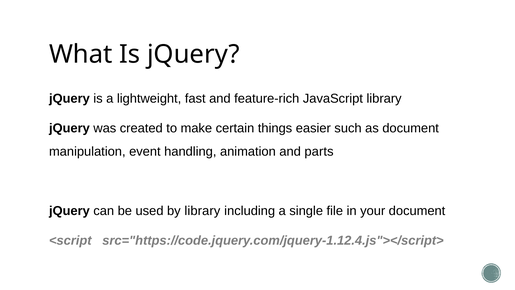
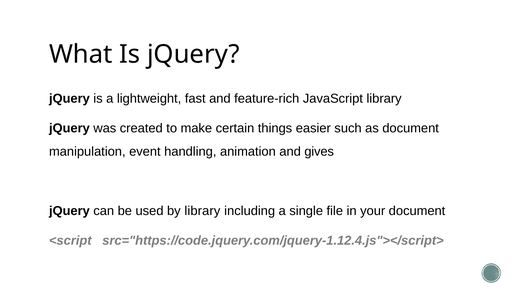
parts: parts -> gives (319, 151)
